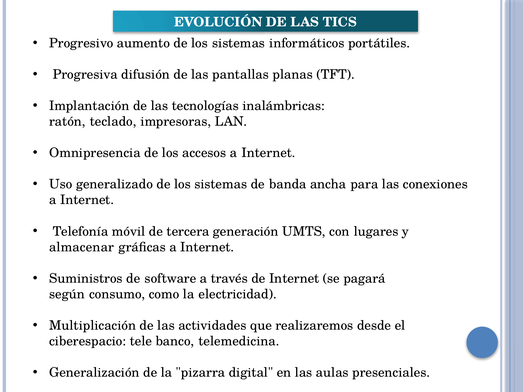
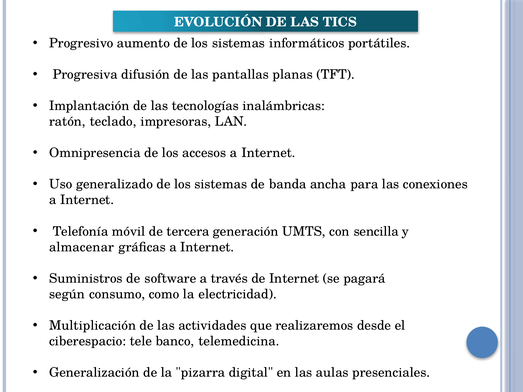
lugares: lugares -> sencilla (376, 232)
